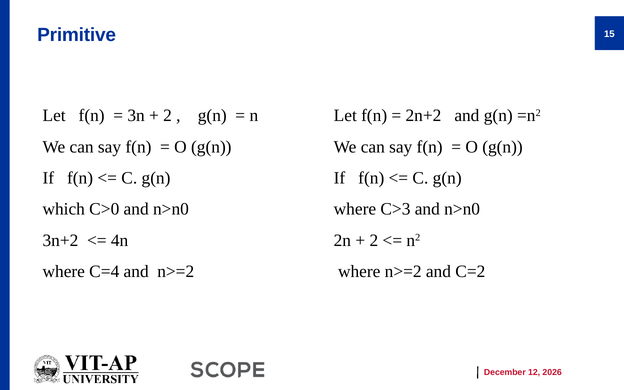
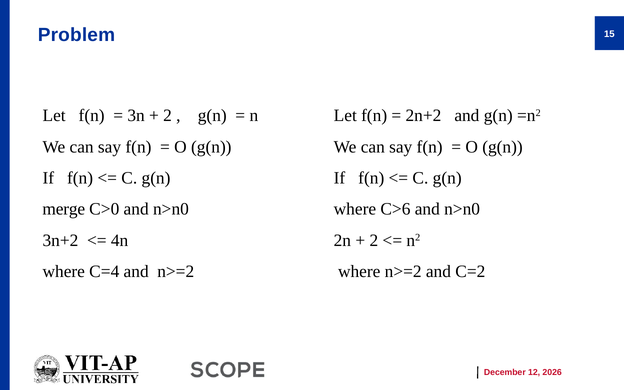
Primitive: Primitive -> Problem (76, 35)
which: which -> merge (64, 209)
C>3: C>3 -> C>6 (395, 209)
